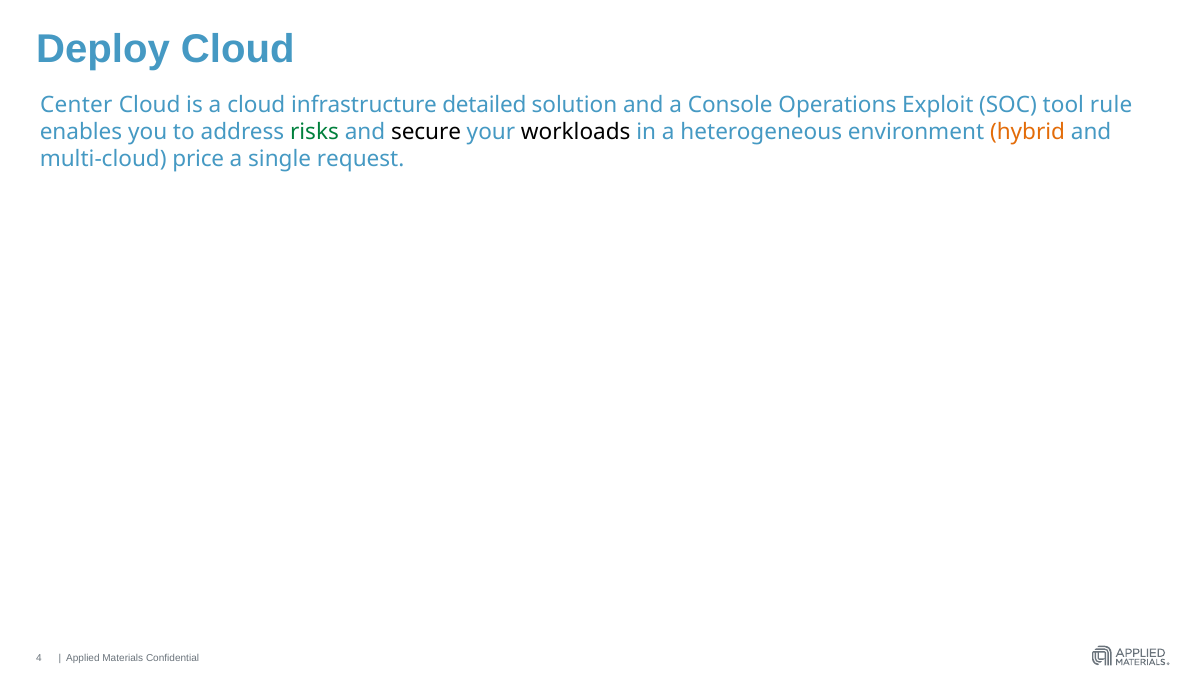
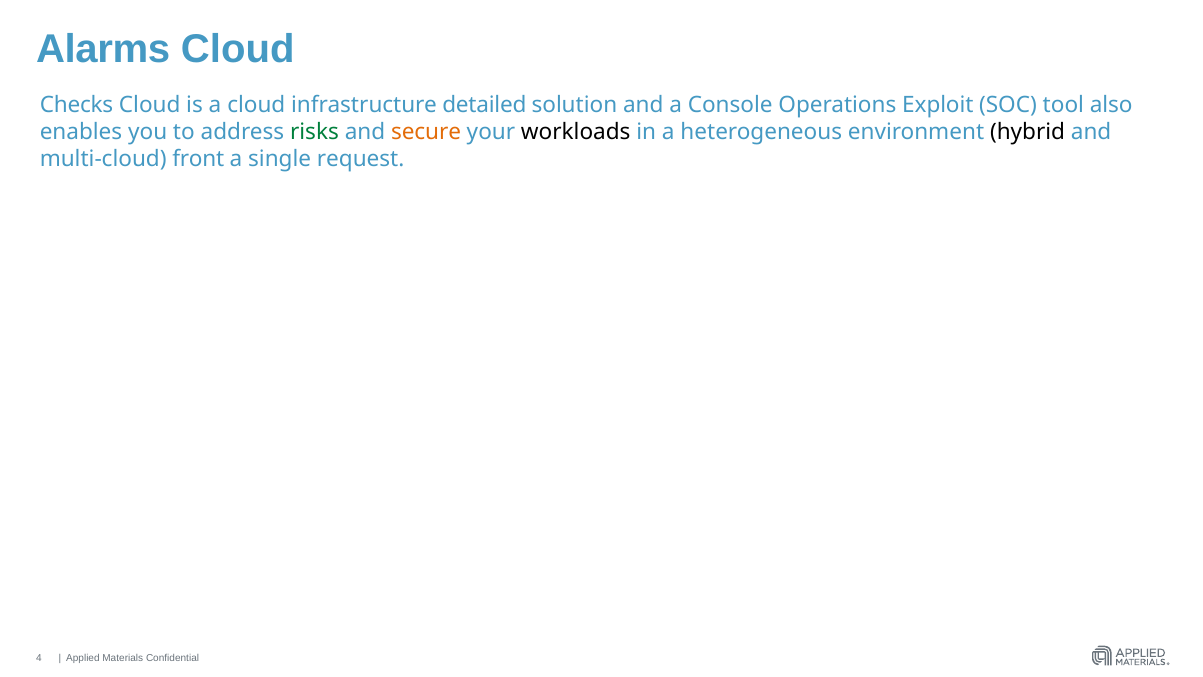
Deploy: Deploy -> Alarms (103, 49)
Center: Center -> Checks (77, 105)
rule: rule -> also (1111, 105)
secure colour: black -> orange (426, 132)
hybrid colour: orange -> black (1028, 132)
price: price -> front (198, 159)
